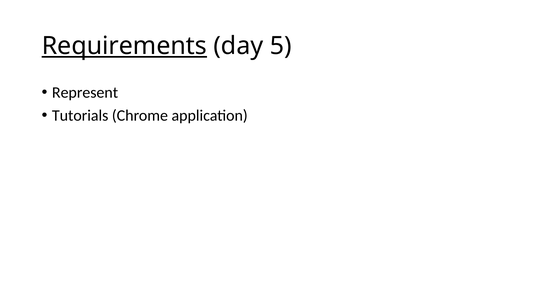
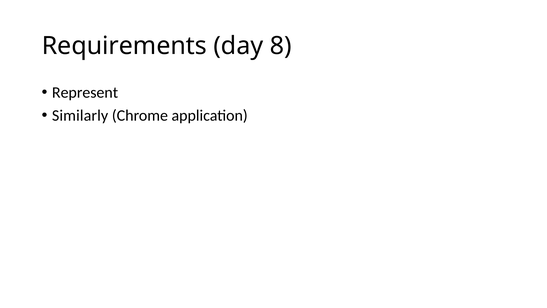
Requirements underline: present -> none (124, 46)
5: 5 -> 8 (281, 46)
Tutorials: Tutorials -> Similarly (80, 115)
